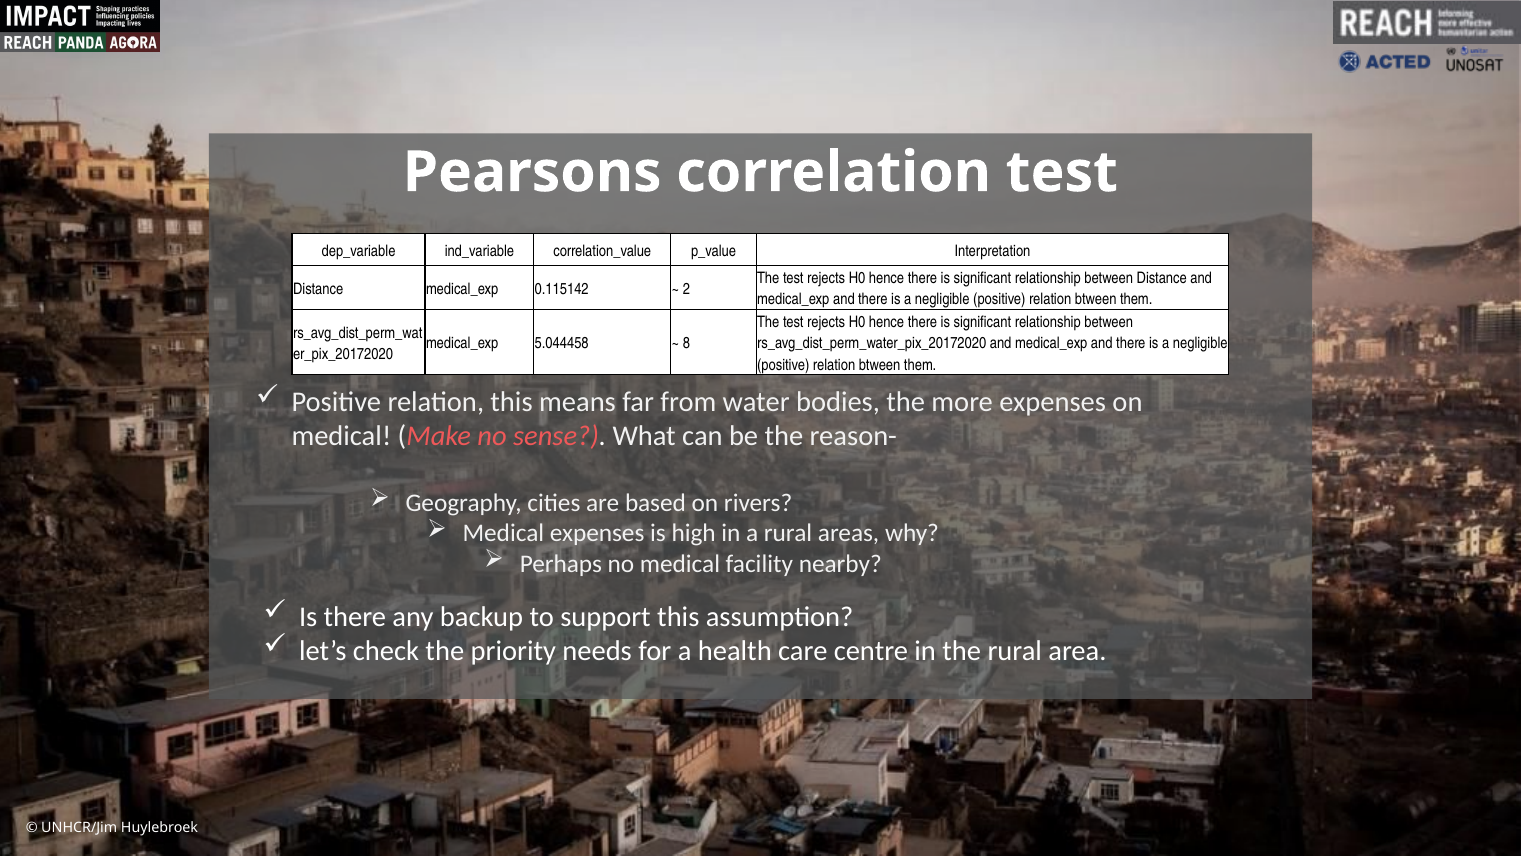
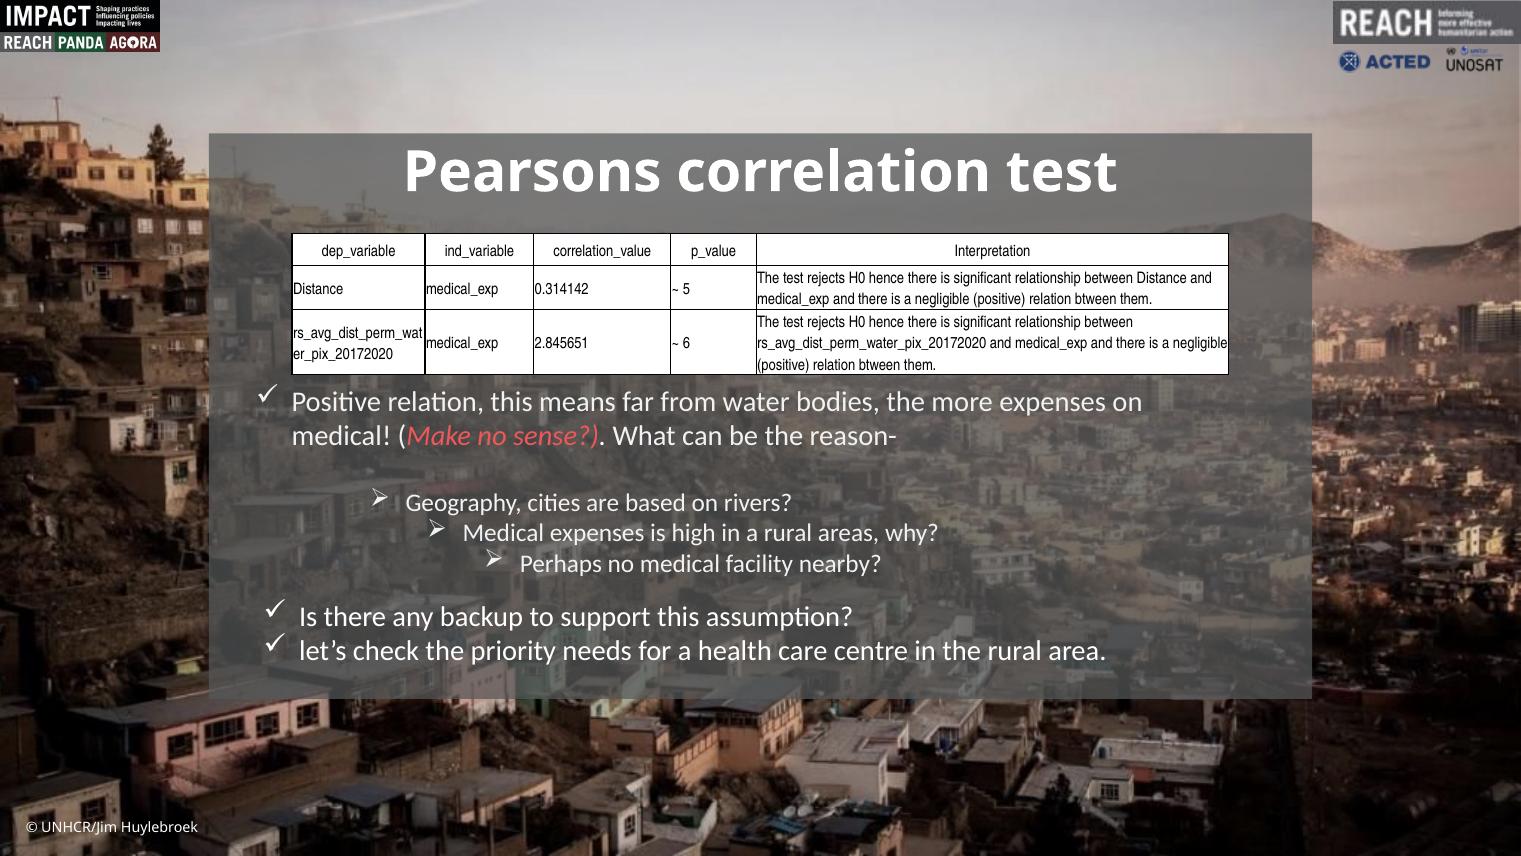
0.115142: 0.115142 -> 0.314142 (562, 289)
2: 2 -> 5 (686, 289)
5.044458: 5.044458 -> 2.845651 (562, 343)
8: 8 -> 6 (686, 343)
